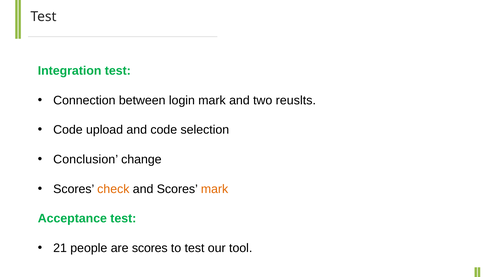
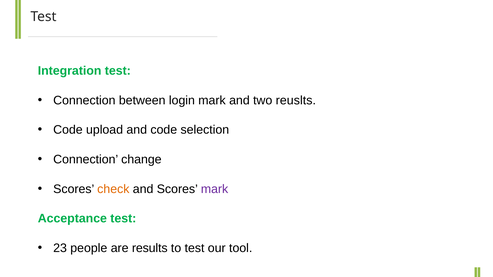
Conclusion: Conclusion -> Connection (86, 160)
mark colour: orange -> purple (215, 189)
21: 21 -> 23 (60, 248)
are scores: scores -> results (150, 248)
